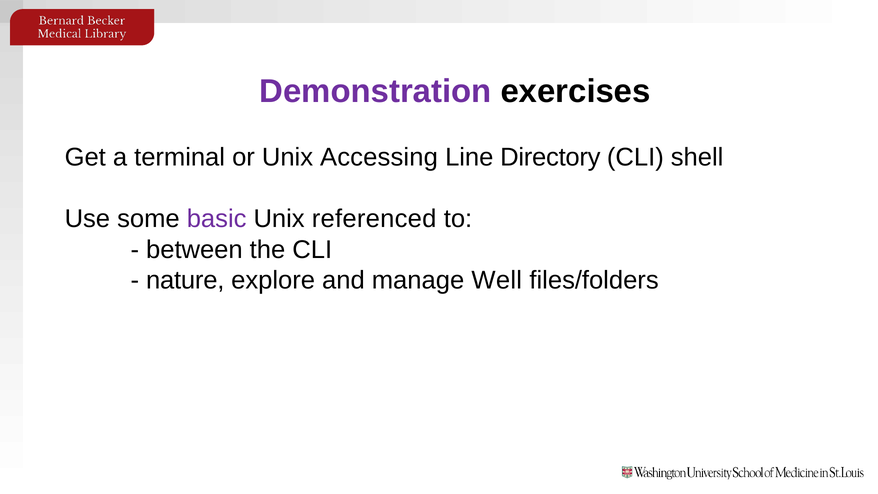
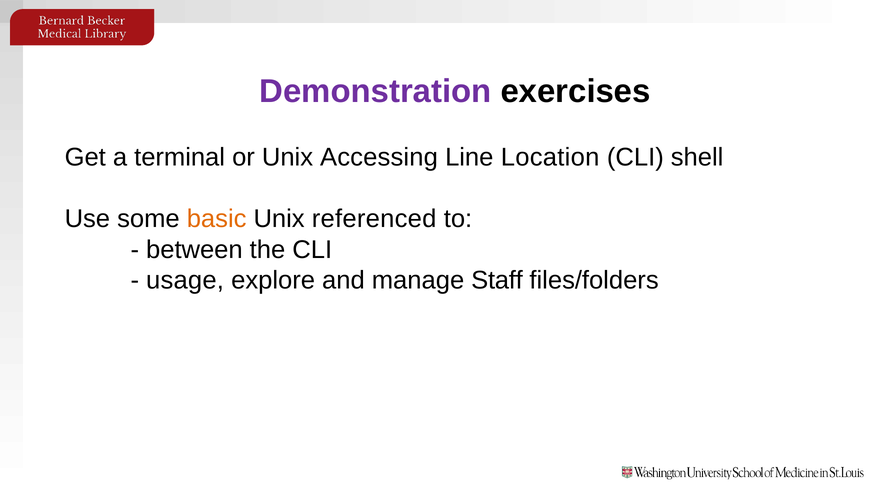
Directory: Directory -> Location (550, 157)
basic colour: purple -> orange (217, 219)
nature: nature -> usage (185, 280)
Well: Well -> Staff (497, 280)
